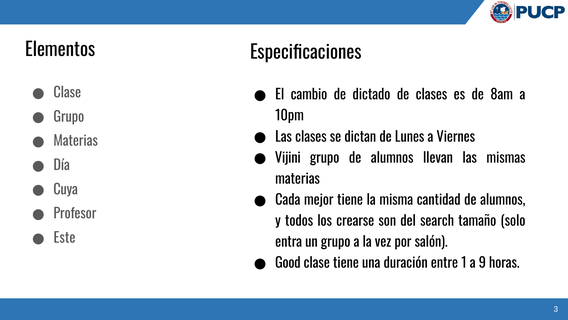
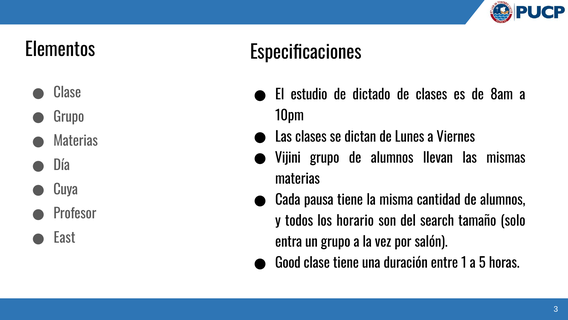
cambio: cambio -> estudio (309, 95)
mejor: mejor -> pausa (319, 200)
crearse: crearse -> horario (355, 221)
Este: Este -> East (65, 238)
9: 9 -> 5 (482, 263)
